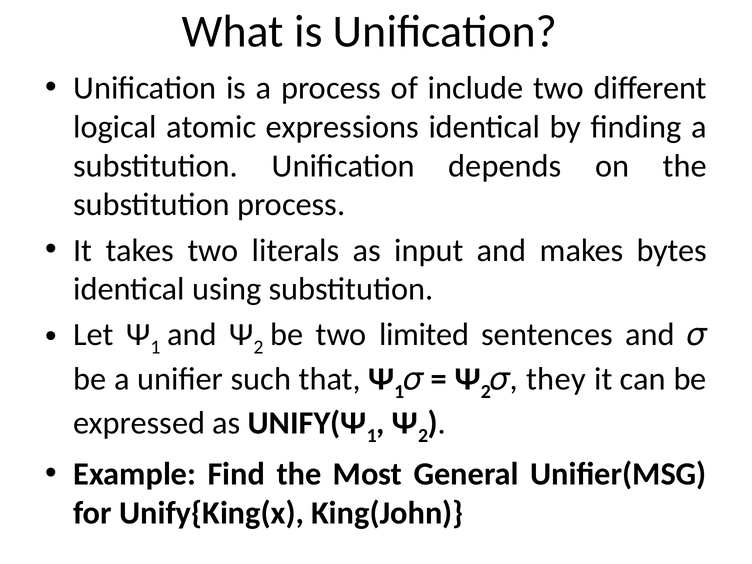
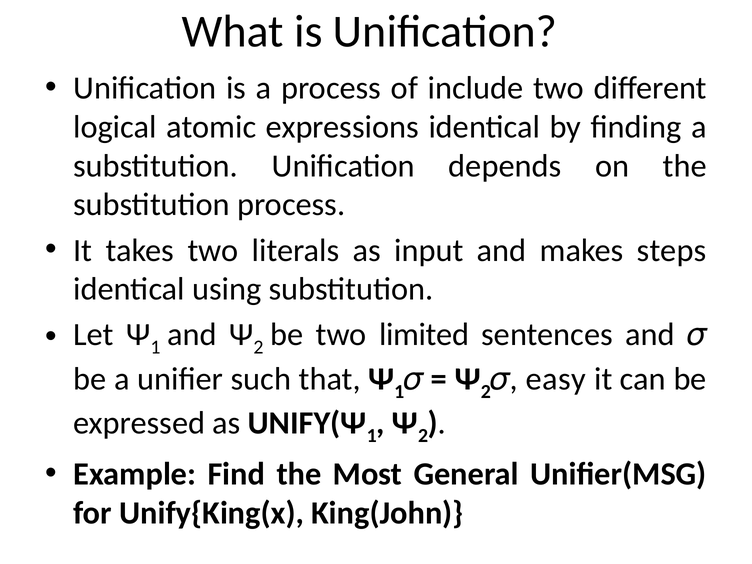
bytes: bytes -> steps (672, 250)
they: they -> easy (556, 379)
